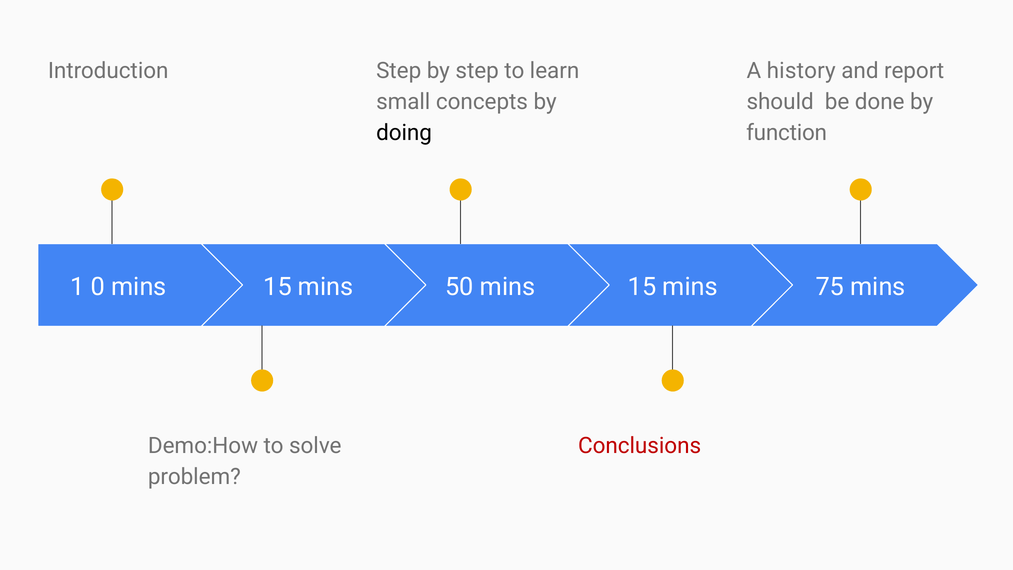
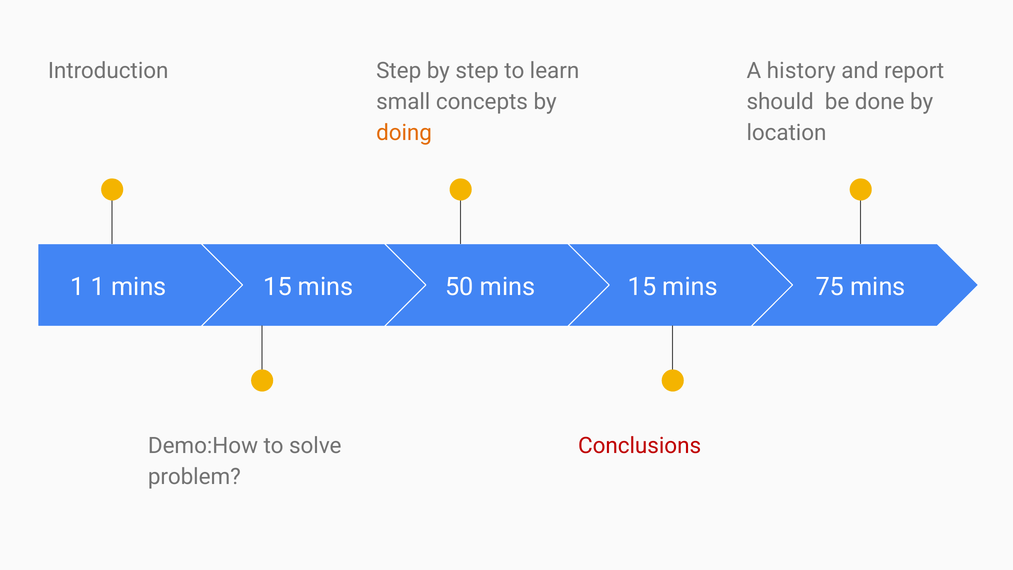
doing colour: black -> orange (404, 133)
function: function -> location (787, 133)
1 0: 0 -> 1 (98, 287)
